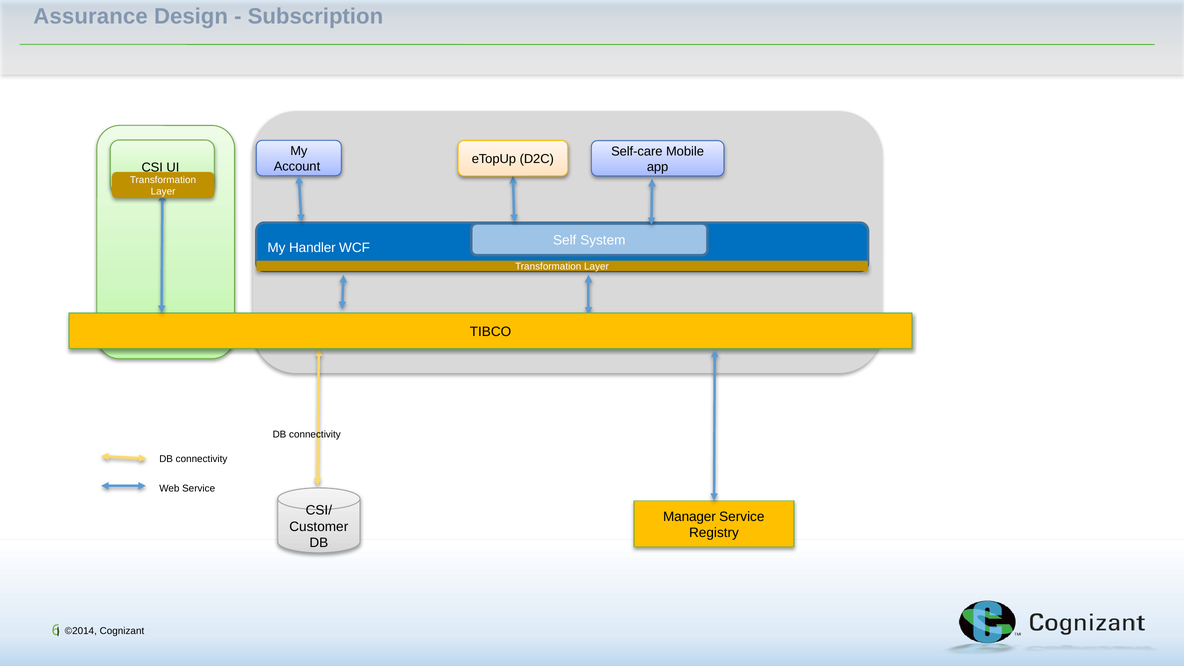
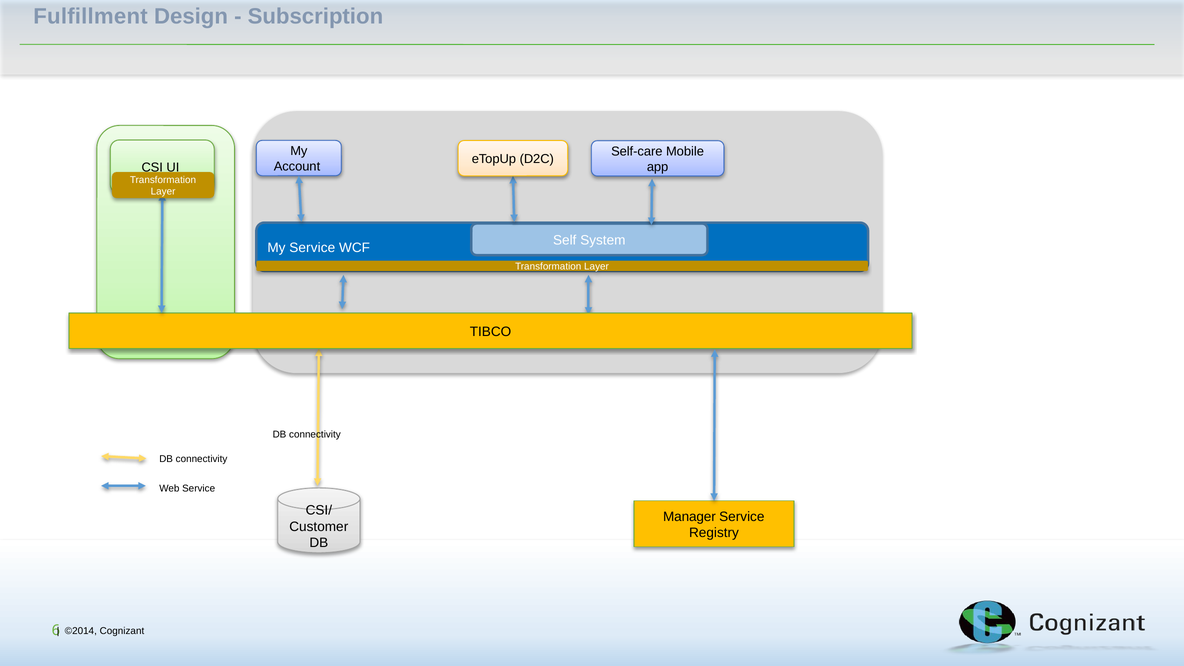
Assurance: Assurance -> Fulfillment (91, 16)
My Handler: Handler -> Service (312, 248)
